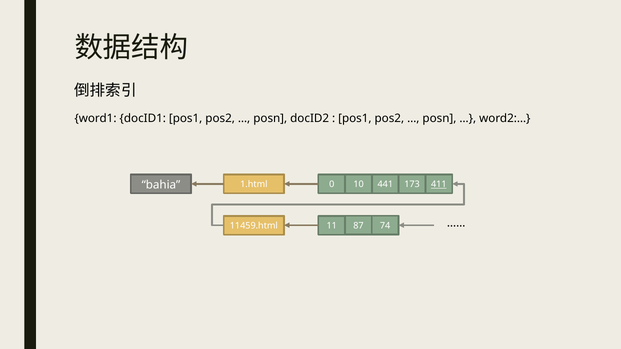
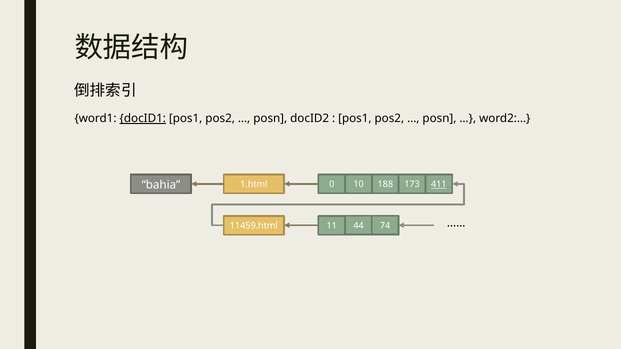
docID1 underline: none -> present (143, 119)
441: 441 -> 188 (385, 185)
87: 87 -> 44 (358, 226)
